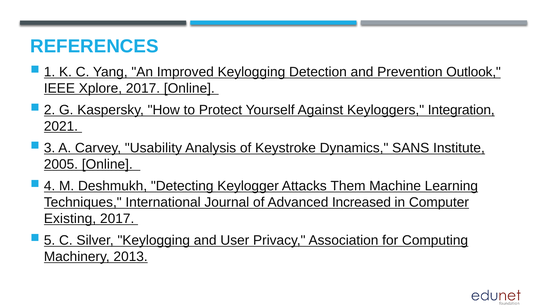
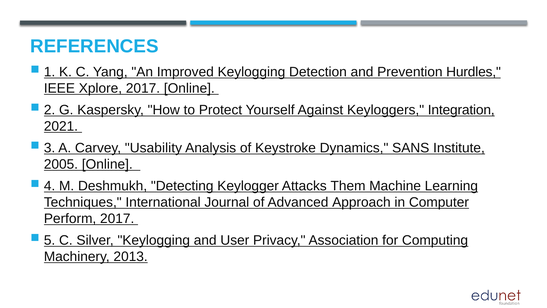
Outlook: Outlook -> Hurdles (474, 72)
Increased: Increased -> Approach (361, 202)
Existing: Existing -> Perform (70, 218)
